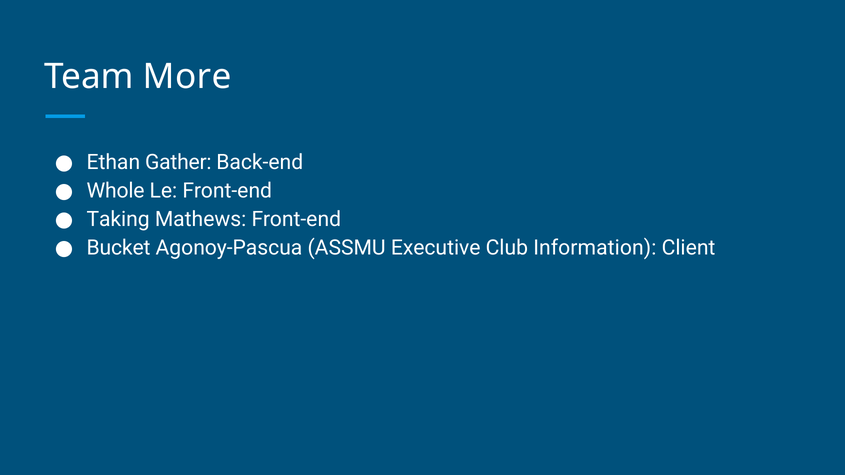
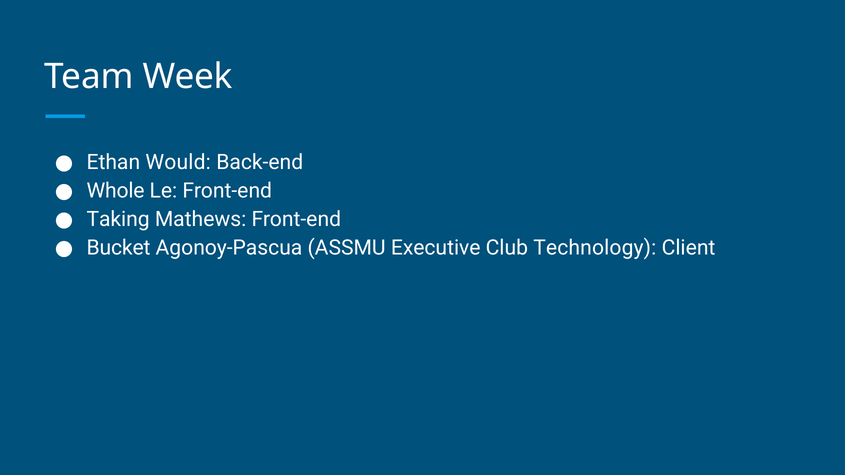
More: More -> Week (188, 77)
Gather: Gather -> Would (178, 162)
Information: Information -> Technology (595, 248)
